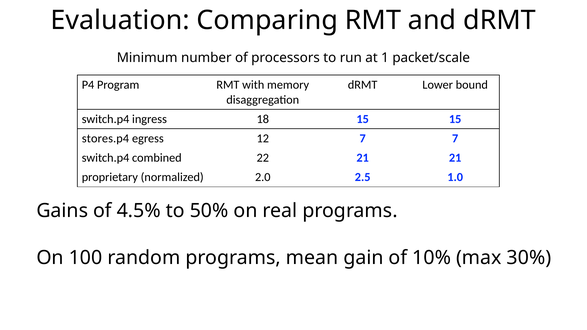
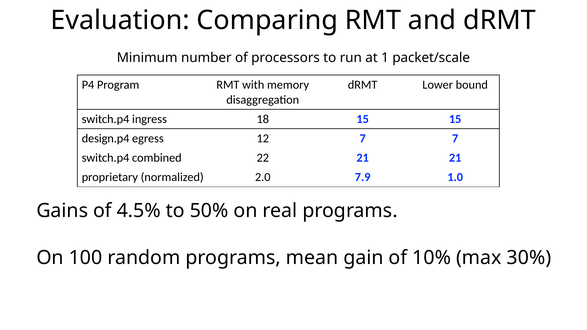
stores.p4: stores.p4 -> design.p4 (106, 139)
2.5: 2.5 -> 7.9 (363, 177)
